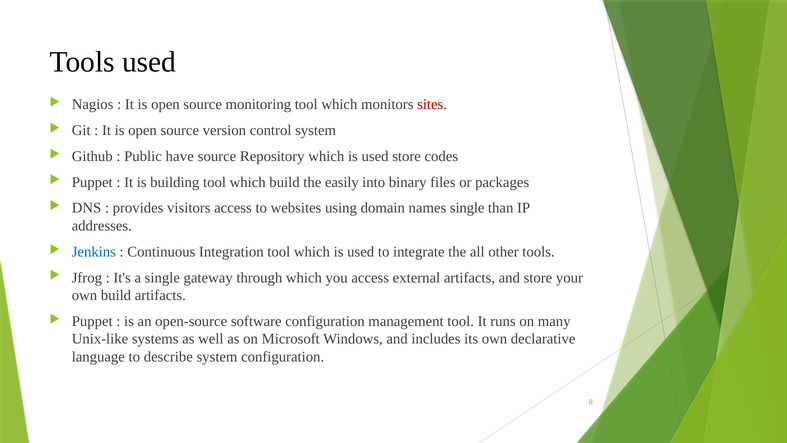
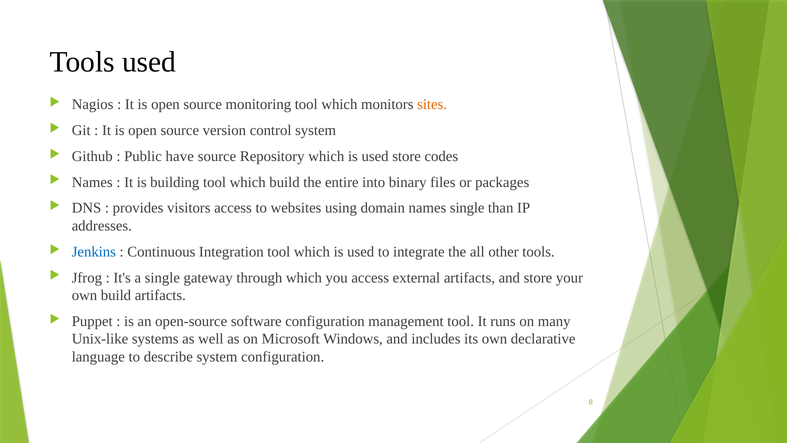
sites colour: red -> orange (432, 104)
Puppet: Puppet -> Names (92, 182)
easily: easily -> entire (342, 182)
